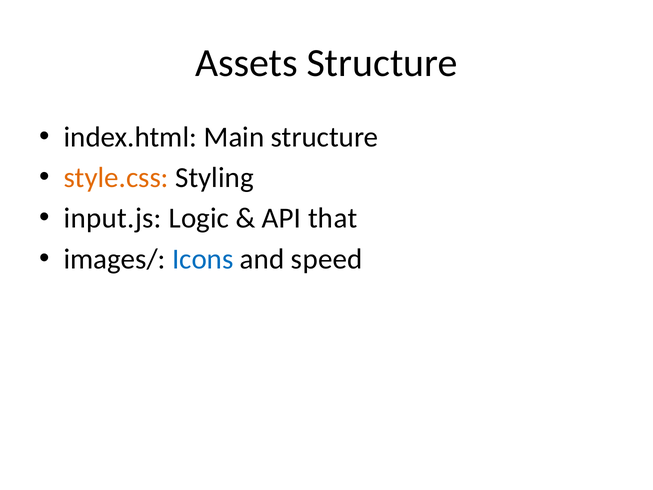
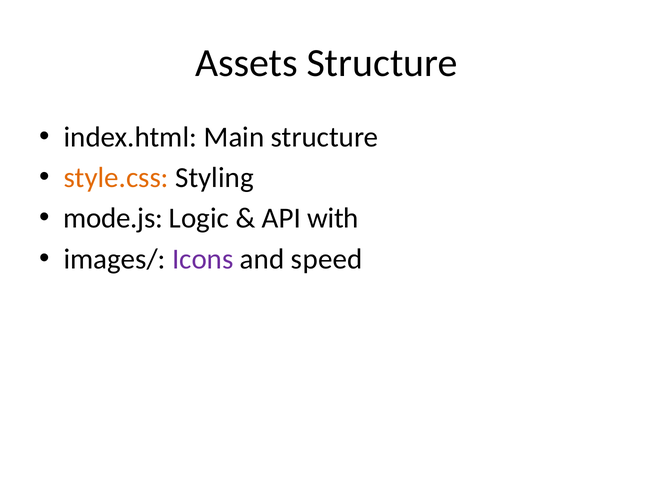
input.js: input.js -> mode.js (113, 218)
that: that -> with (333, 218)
Icons colour: blue -> purple (203, 259)
